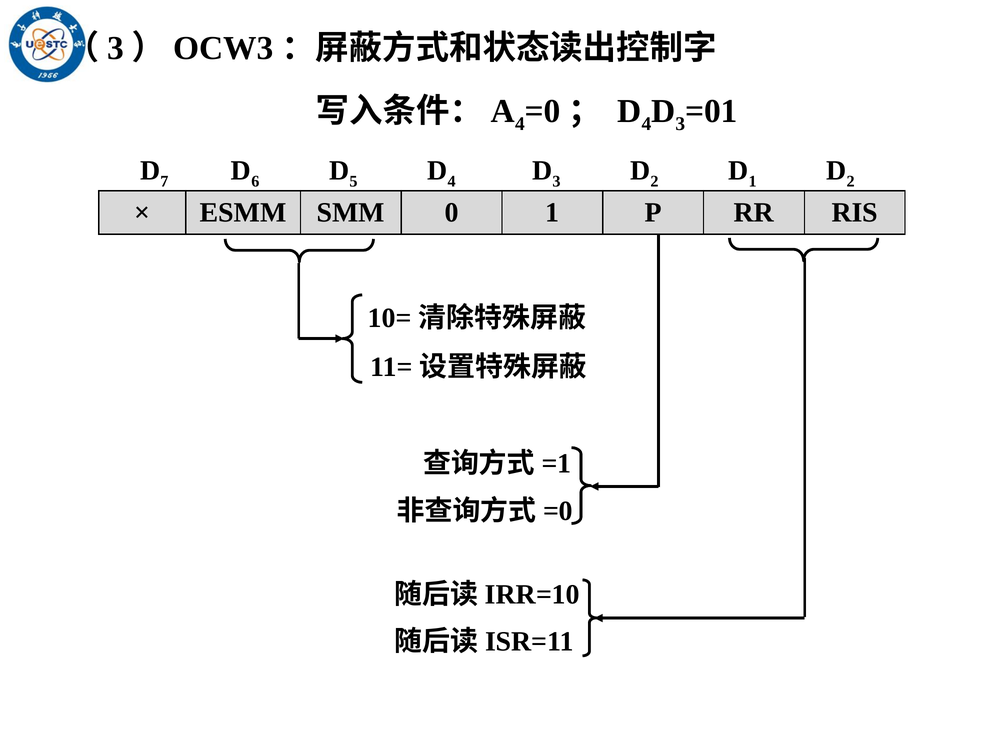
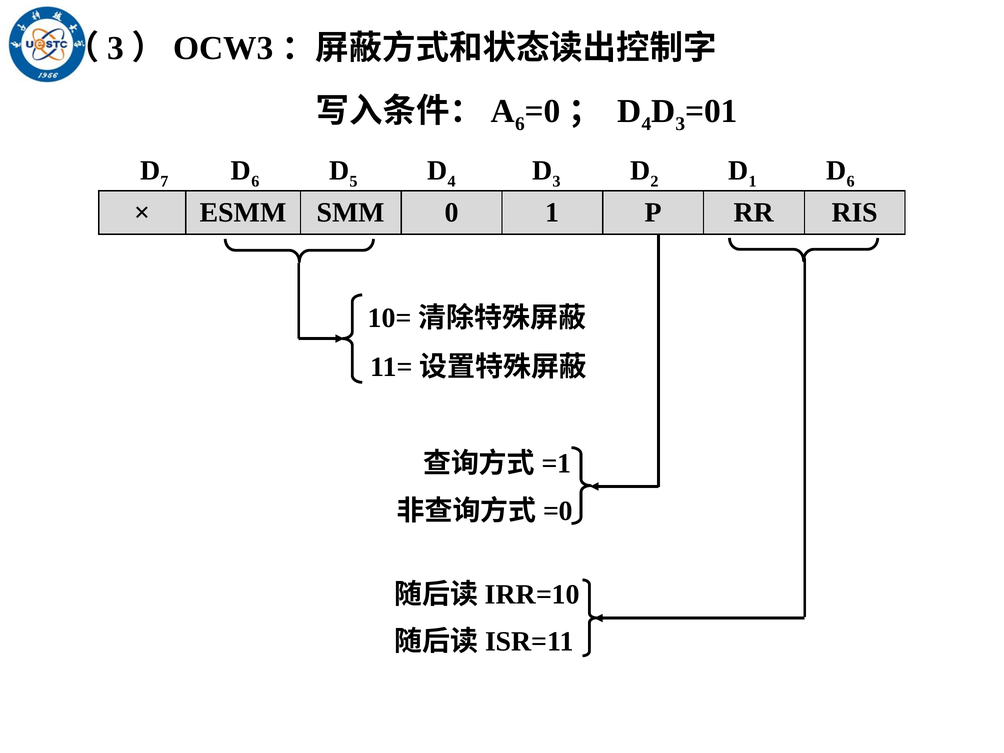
4: 4 -> 6 (520, 124)
2: 2 -> 6 (851, 181)
